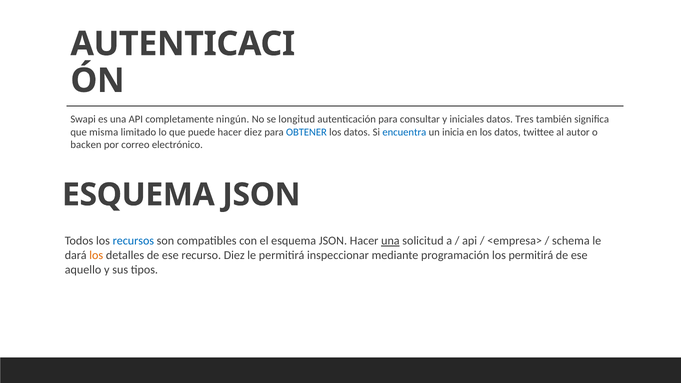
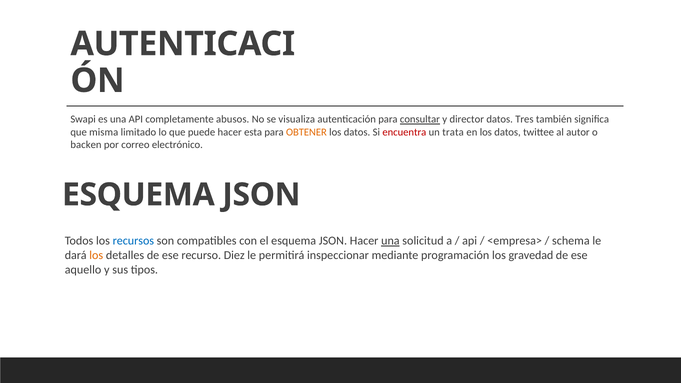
ningún: ningún -> abusos (233, 119)
longitud: longitud -> visualiza (297, 119)
consultar underline: none -> present (420, 119)
iniciales: iniciales -> director (467, 119)
hacer diez: diez -> esta (253, 132)
OBTENER colour: blue -> orange (306, 132)
encuentra colour: blue -> red (404, 132)
inicia: inicia -> trata (453, 132)
los permitirá: permitirá -> gravedad (531, 255)
